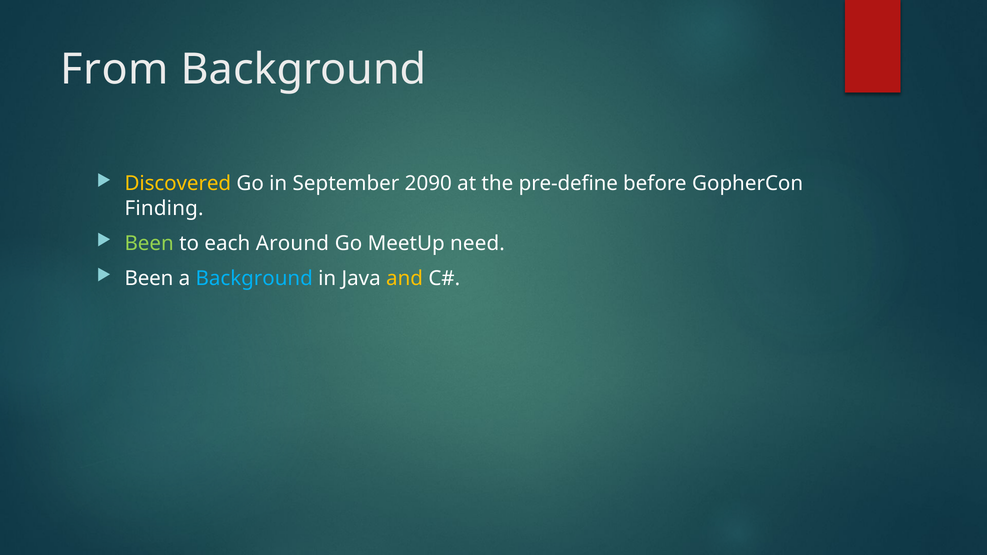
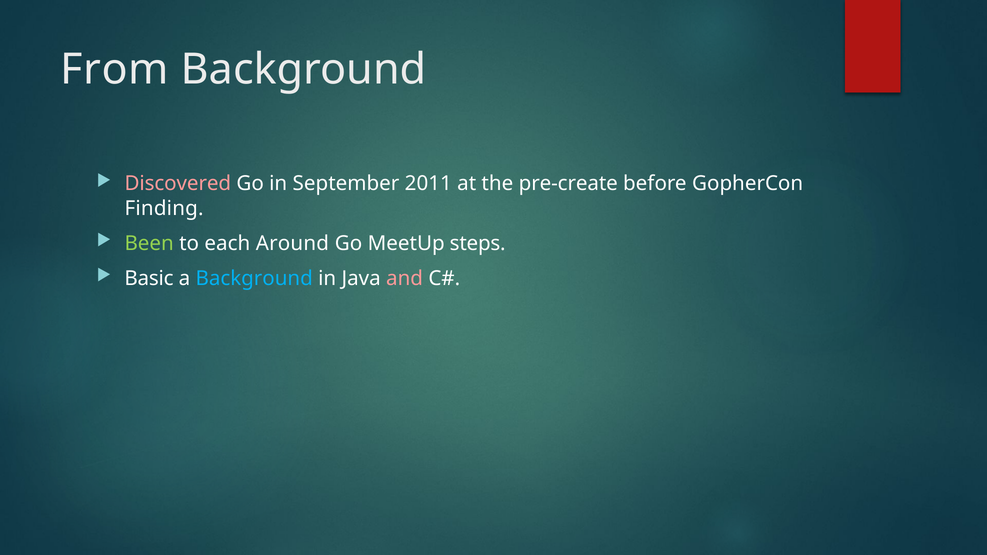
Discovered colour: yellow -> pink (178, 184)
2090: 2090 -> 2011 (428, 184)
pre-define: pre-define -> pre-create (568, 184)
need: need -> steps (478, 243)
Been: Been -> Basic (149, 278)
and colour: yellow -> pink (405, 278)
